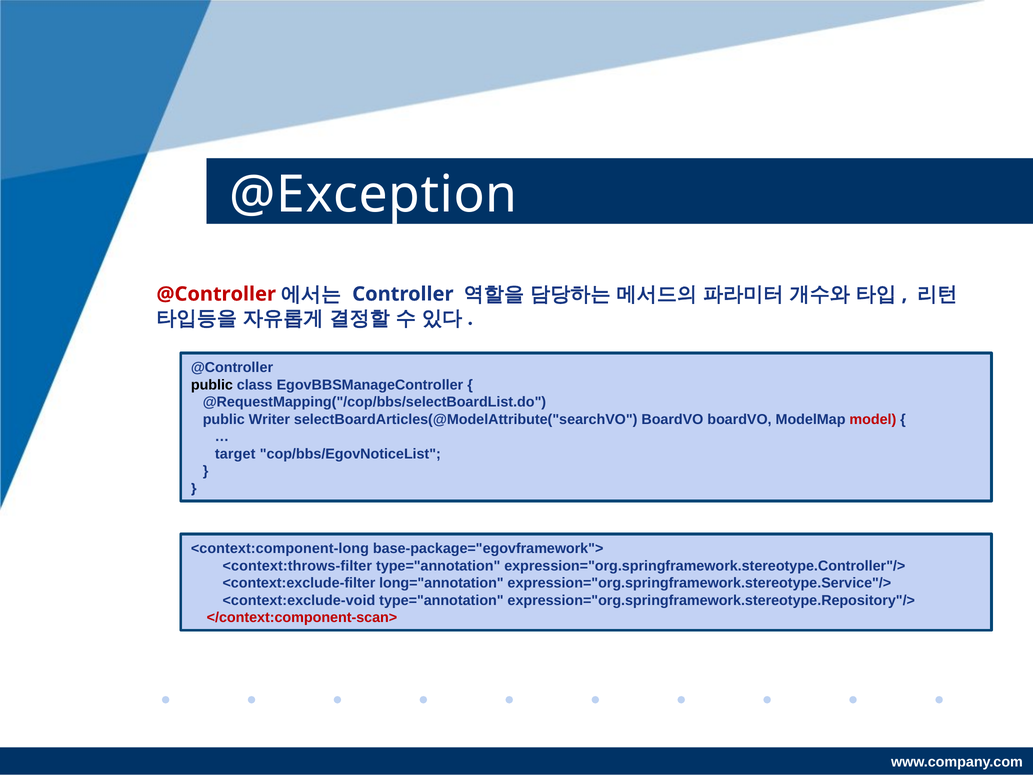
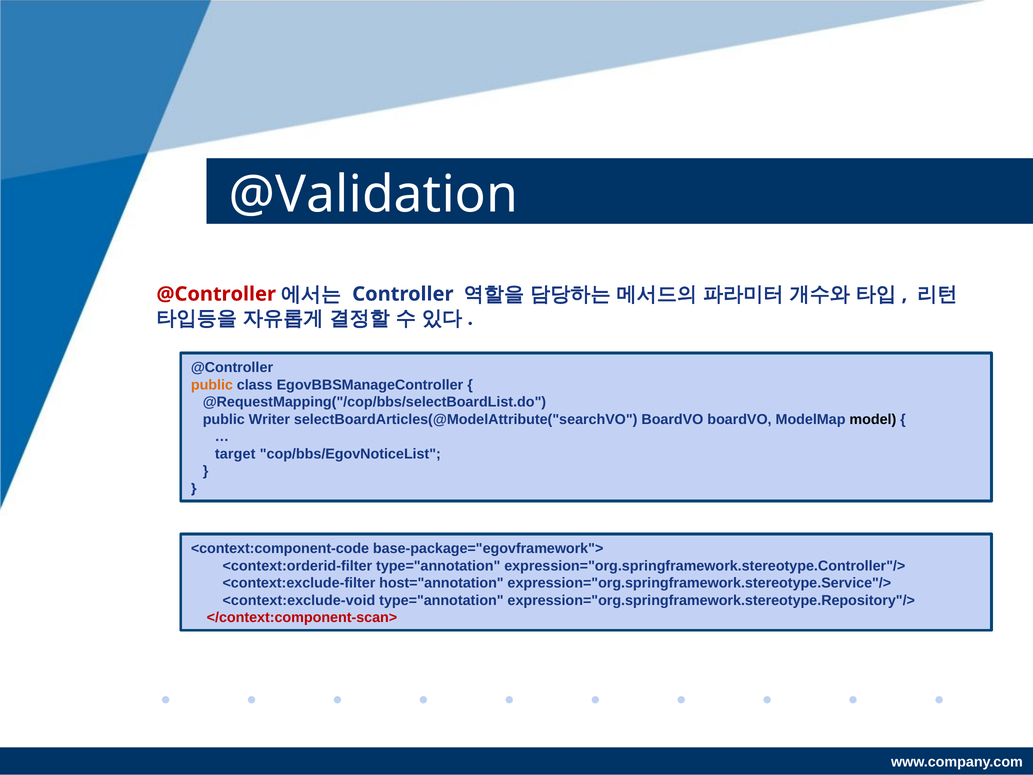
@Exception: @Exception -> @Validation (374, 195)
public colour: black -> orange (212, 385)
model colour: red -> black (873, 419)
<context:component-long: <context:component-long -> <context:component-code (280, 548)
<context:throws-filter: <context:throws-filter -> <context:orderid-filter (297, 566)
long="annotation: long="annotation -> host="annotation (441, 583)
